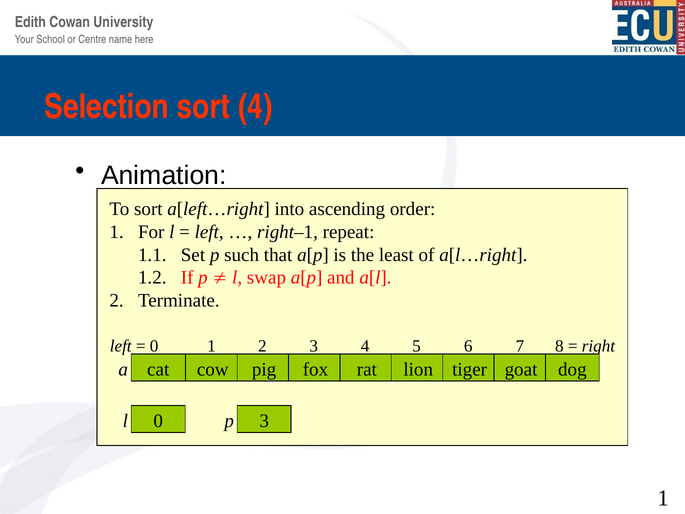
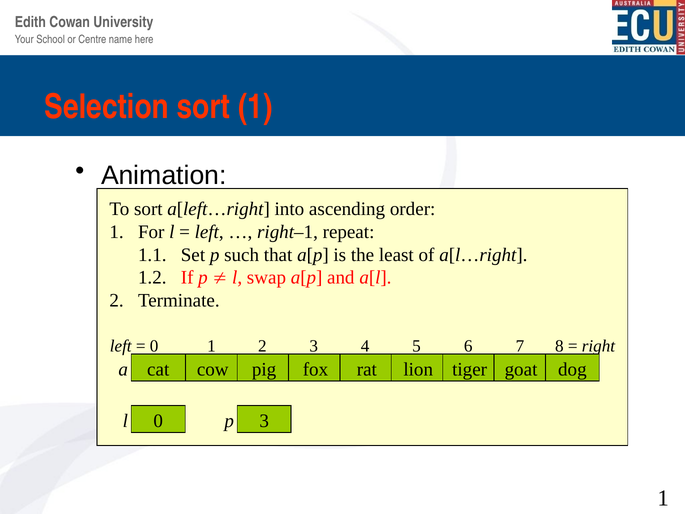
sort 4: 4 -> 1 (255, 107)
